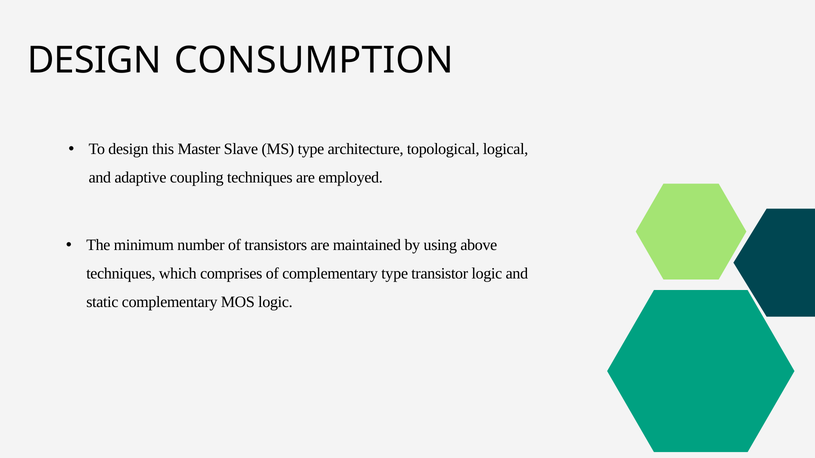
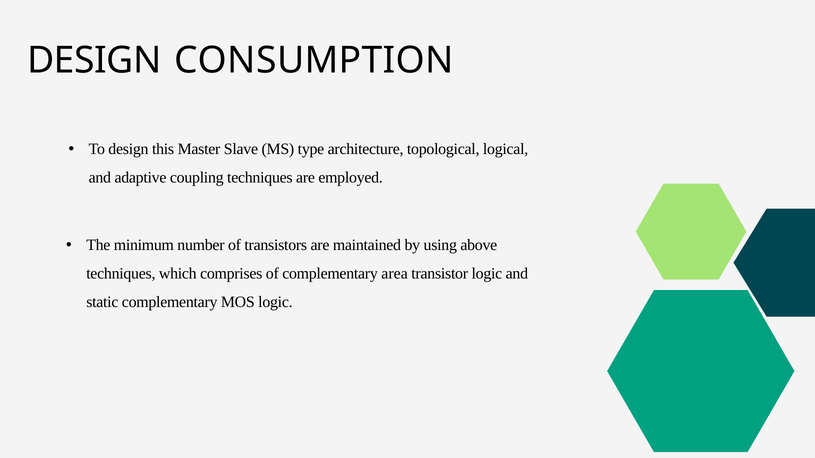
complementary type: type -> area (395, 274)
